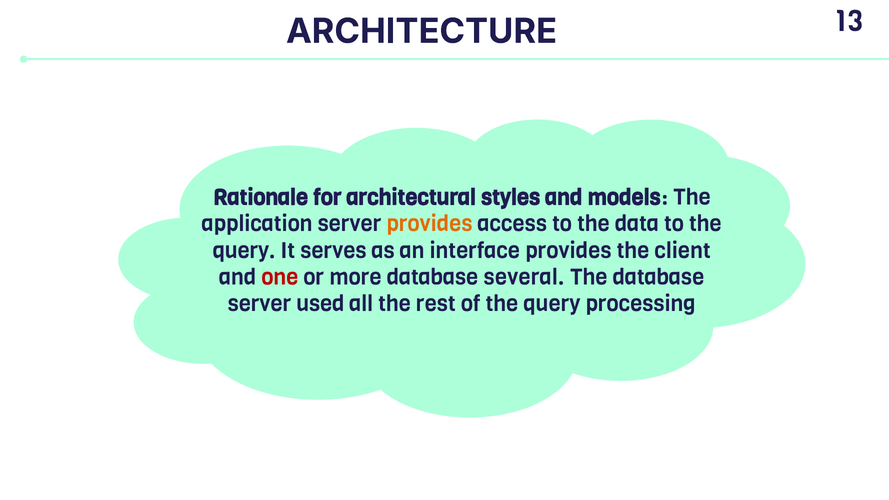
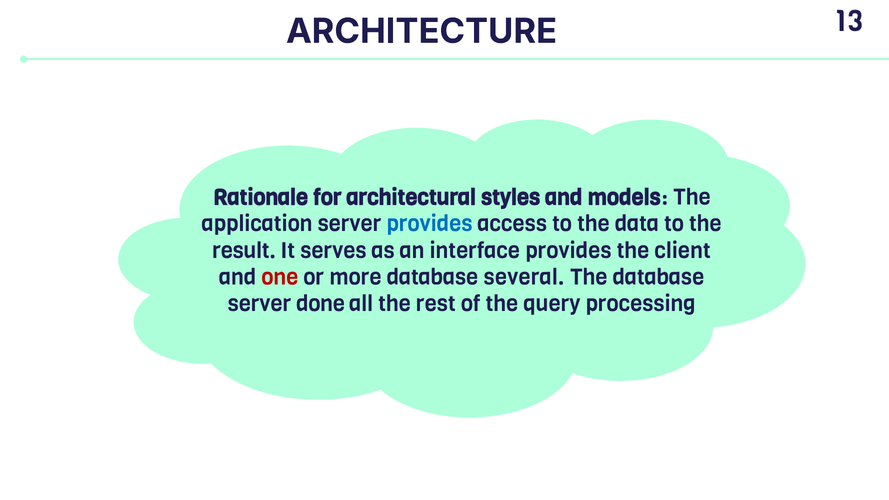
provides colour: orange -> blue (430, 224)
query: query -> result (244, 251)
used: used -> done (321, 304)
